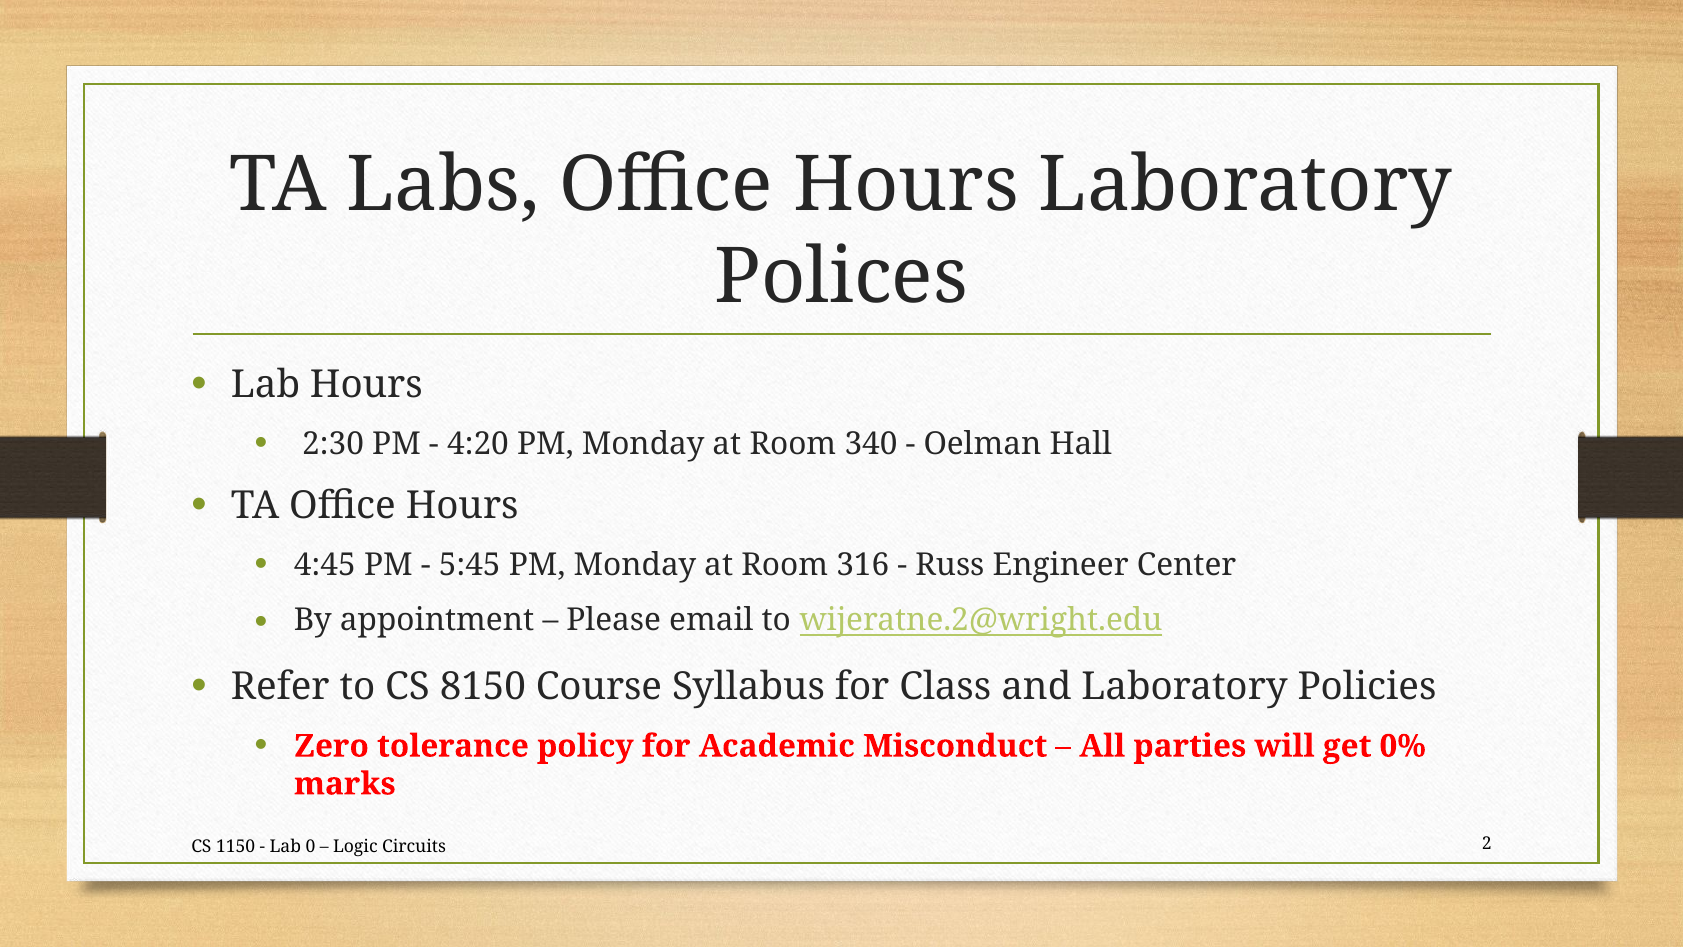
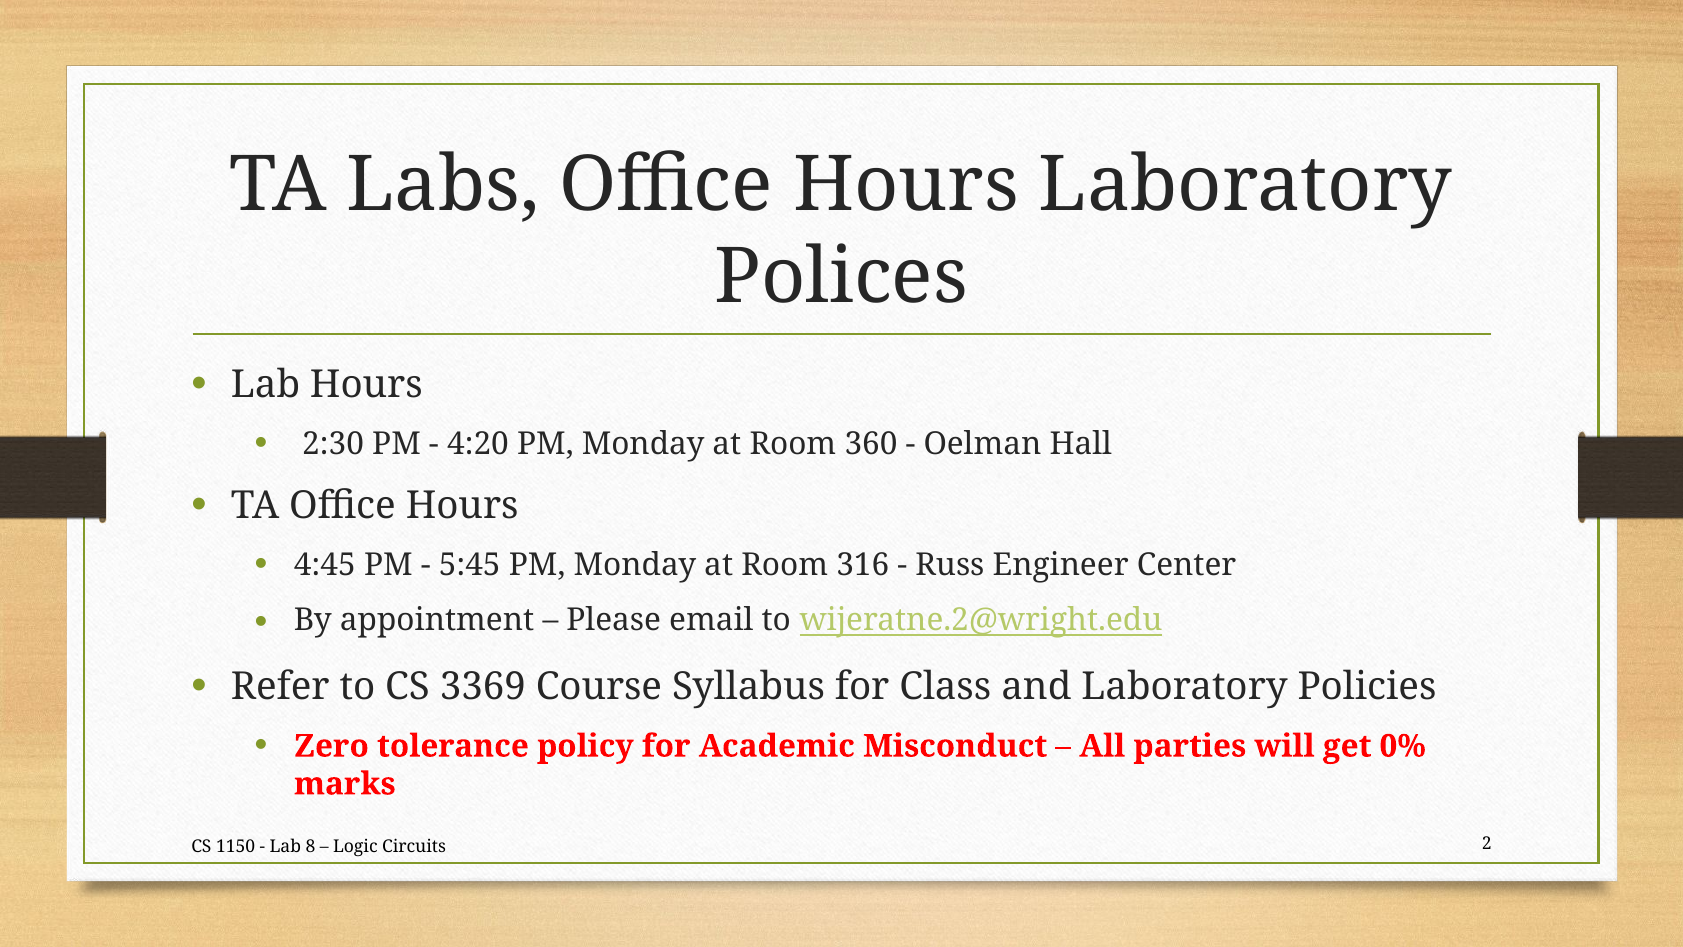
340: 340 -> 360 (871, 444)
8150: 8150 -> 3369 (483, 687)
0: 0 -> 8 (311, 846)
